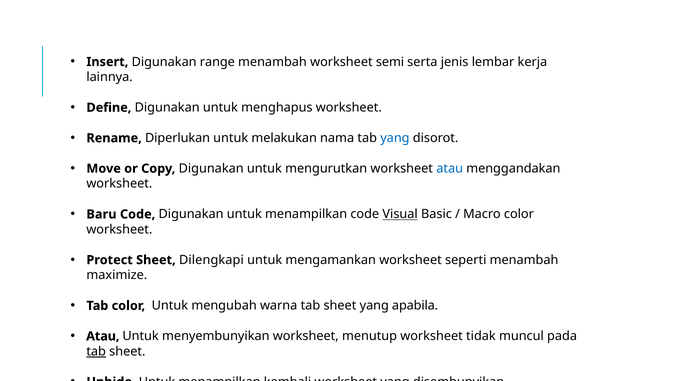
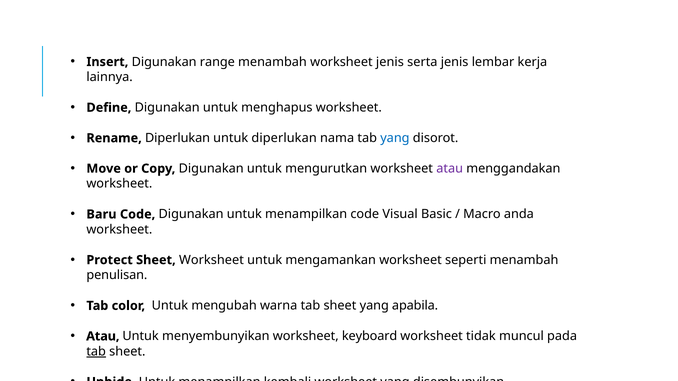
worksheet semi: semi -> jenis (390, 62)
untuk melakukan: melakukan -> diperlukan (284, 138)
atau colour: blue -> purple (450, 169)
Visual underline: present -> none (400, 214)
Macro color: color -> anda (519, 214)
Sheet Dilengkapi: Dilengkapi -> Worksheet (211, 260)
maximize: maximize -> penulisan (117, 275)
menutup: menutup -> keyboard (370, 337)
